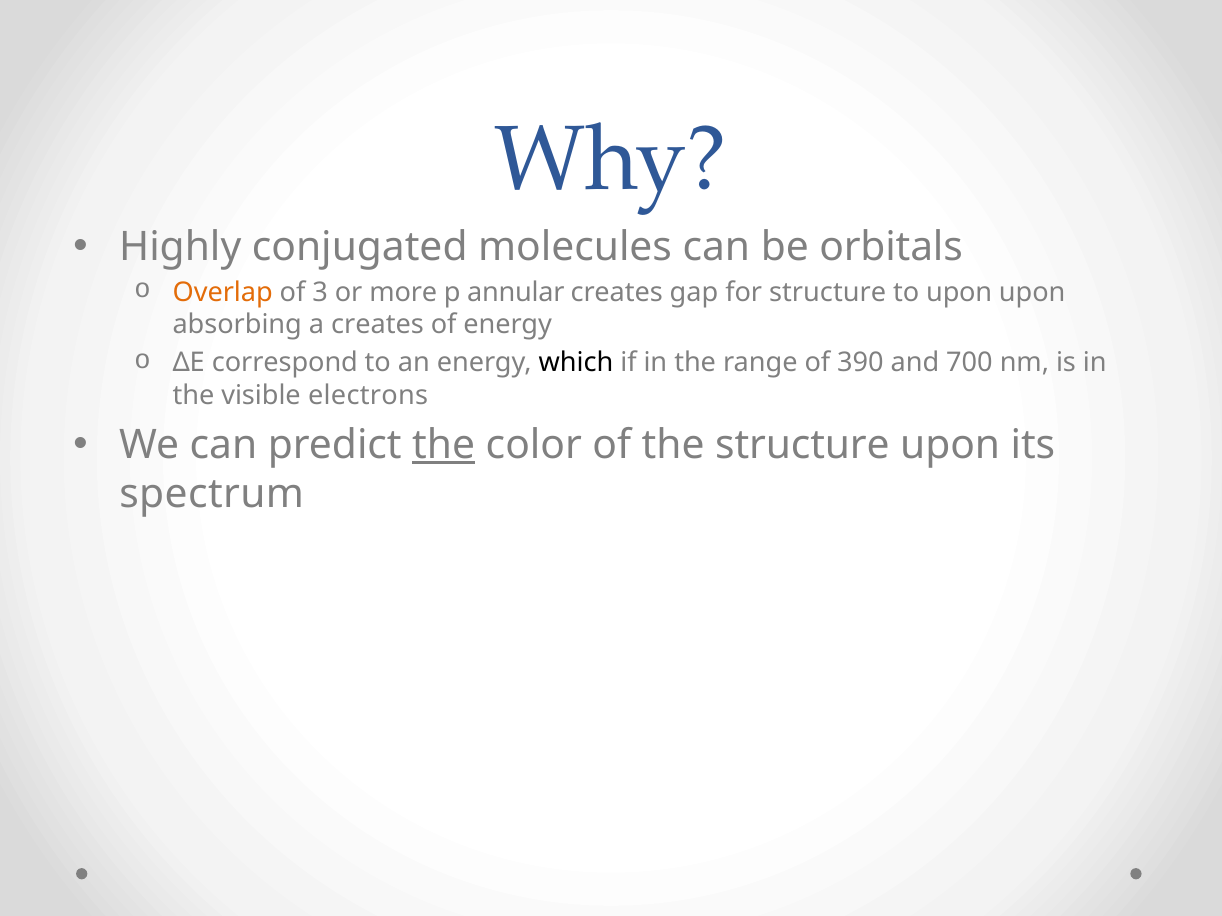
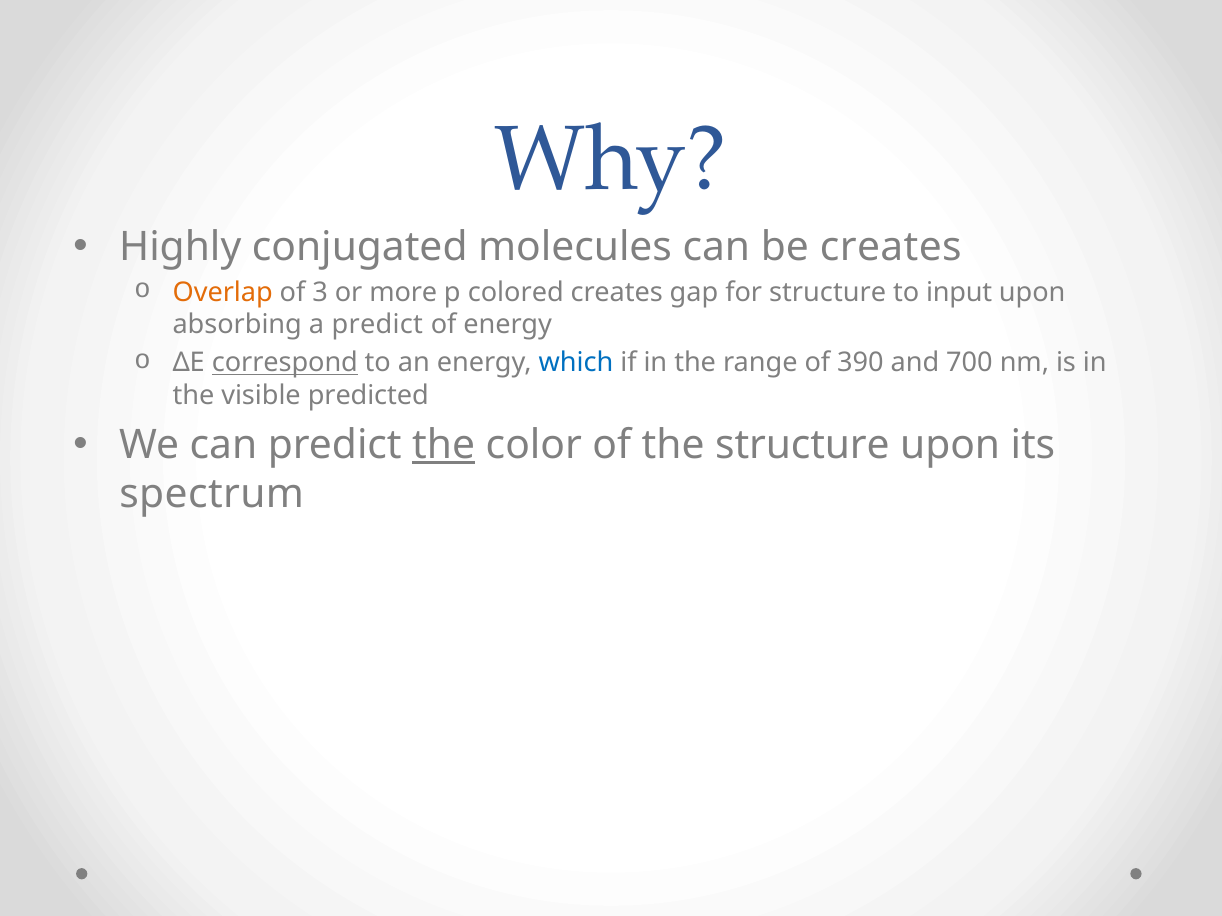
be orbitals: orbitals -> creates (891, 247)
annular: annular -> colored (516, 292)
to upon: upon -> input (959, 292)
a creates: creates -> predict (377, 325)
correspond underline: none -> present (285, 363)
which colour: black -> blue (576, 363)
electrons: electrons -> predicted (368, 396)
